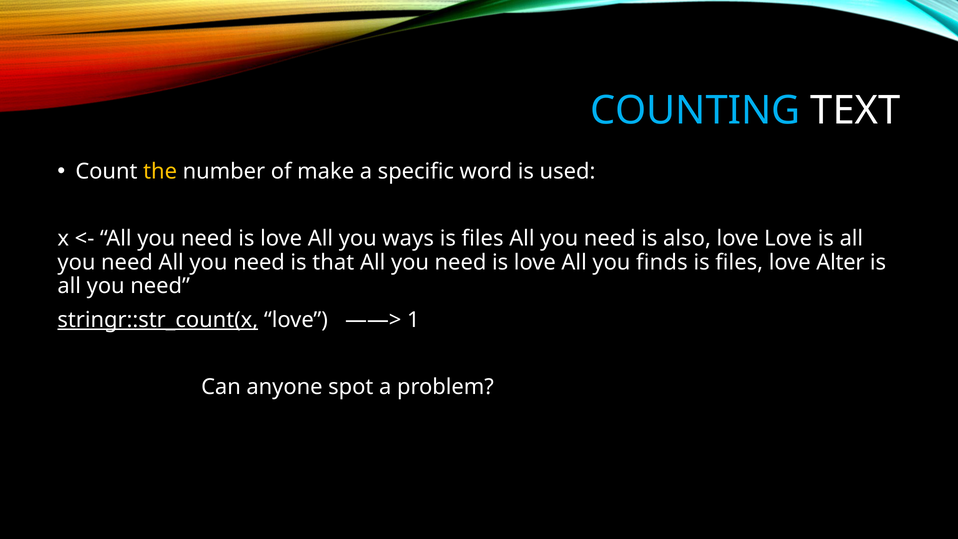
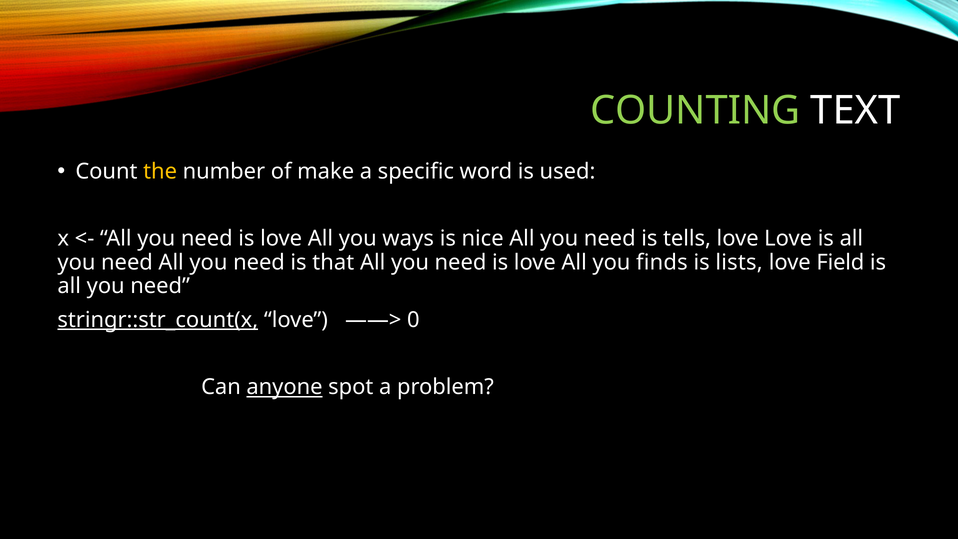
COUNTING colour: light blue -> light green (695, 111)
files: files -> nice (483, 239)
also: also -> tells (687, 239)
files: files -> lists (739, 262)
Alter: Alter -> Field (840, 262)
1: 1 -> 0 (413, 320)
anyone underline: none -> present (284, 387)
